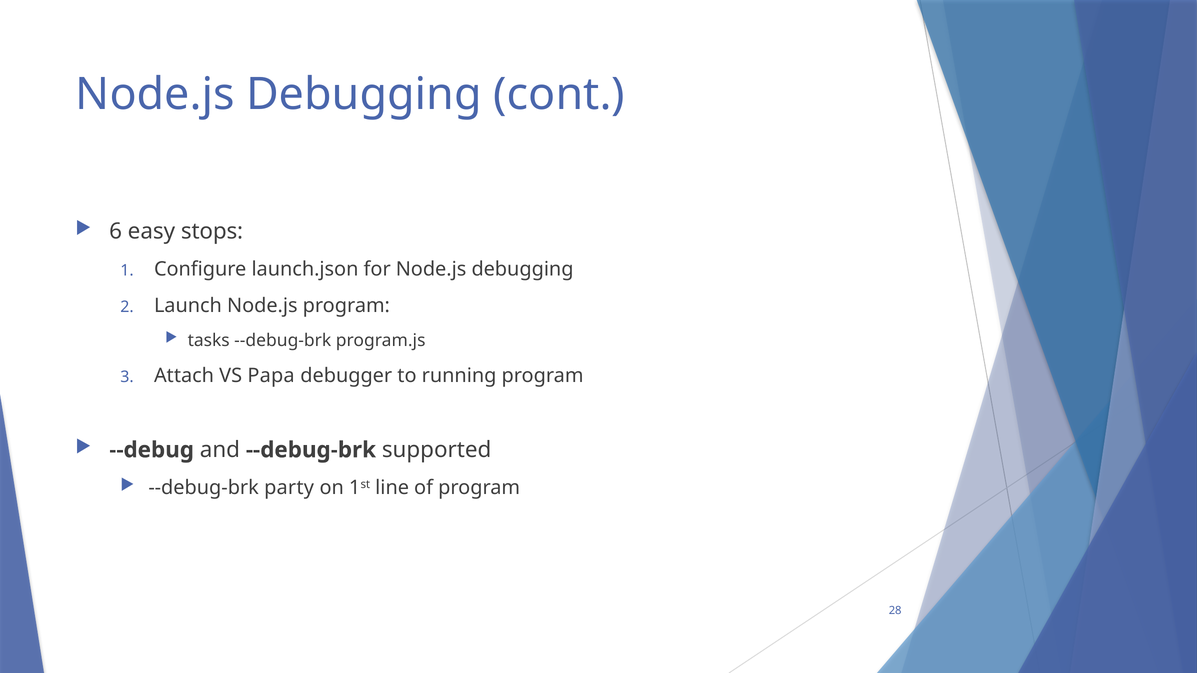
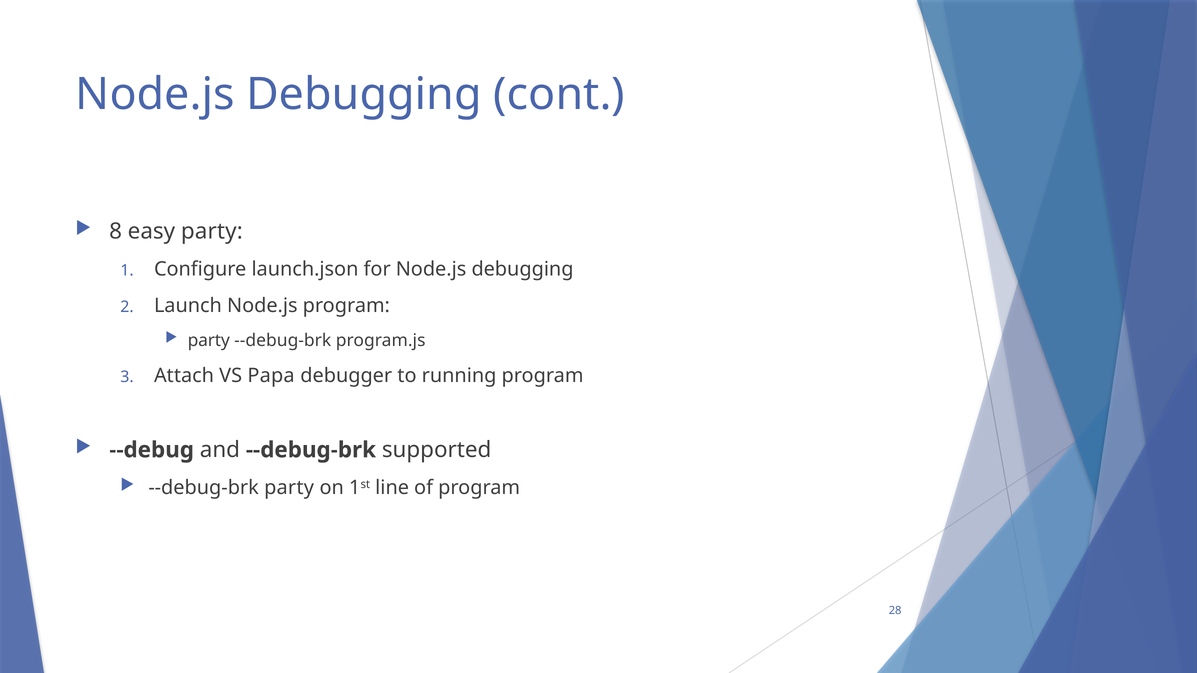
6: 6 -> 8 (116, 232)
easy stops: stops -> party (212, 232)
tasks: tasks -> party (209, 341)
